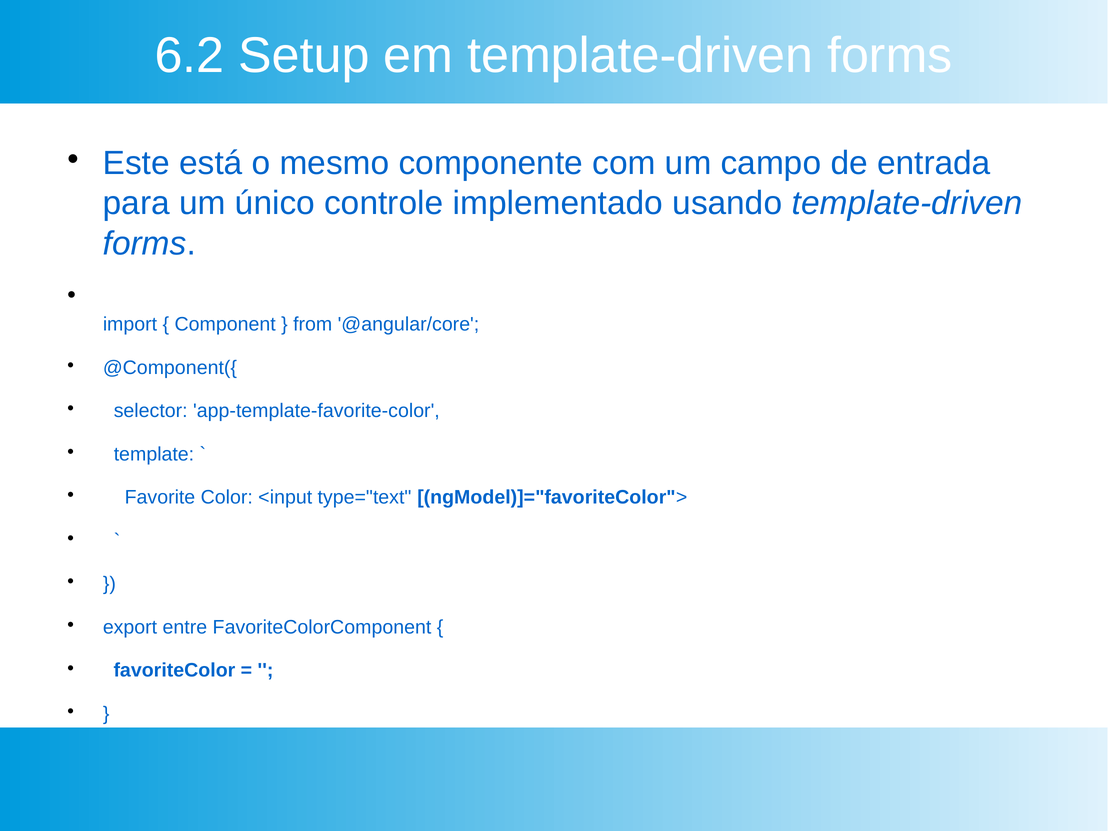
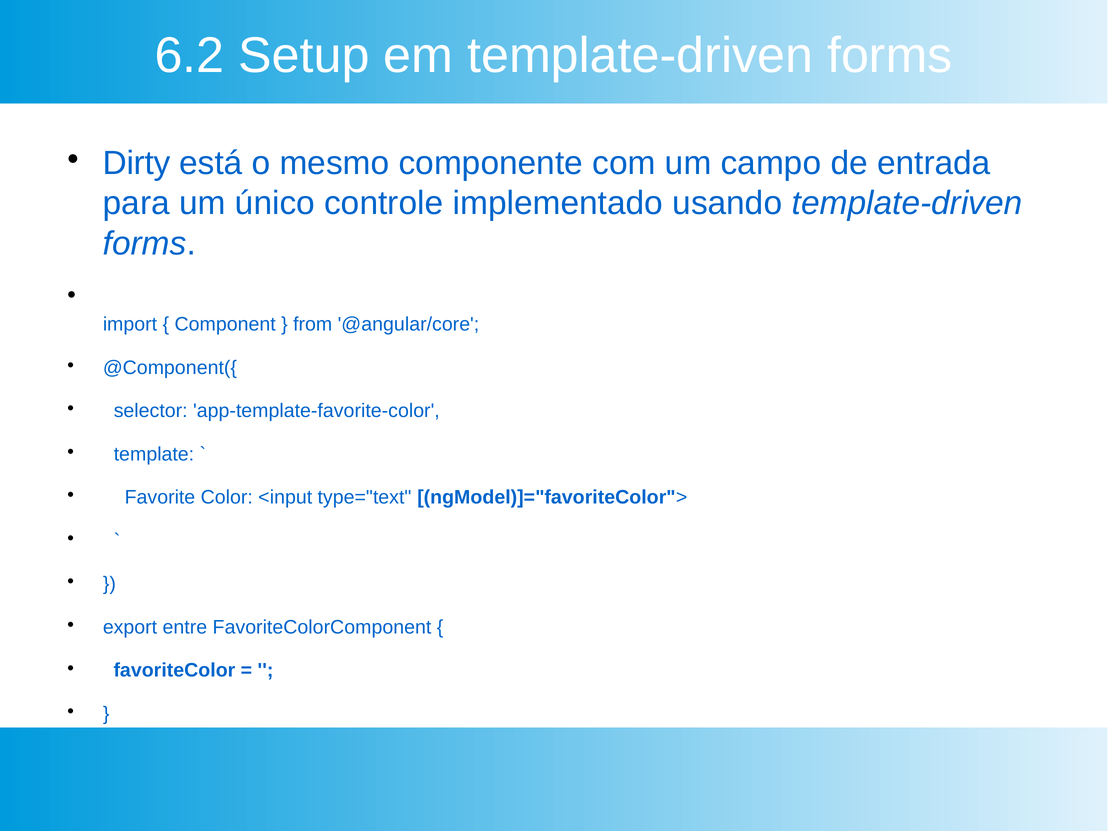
Este: Este -> Dirty (137, 163)
